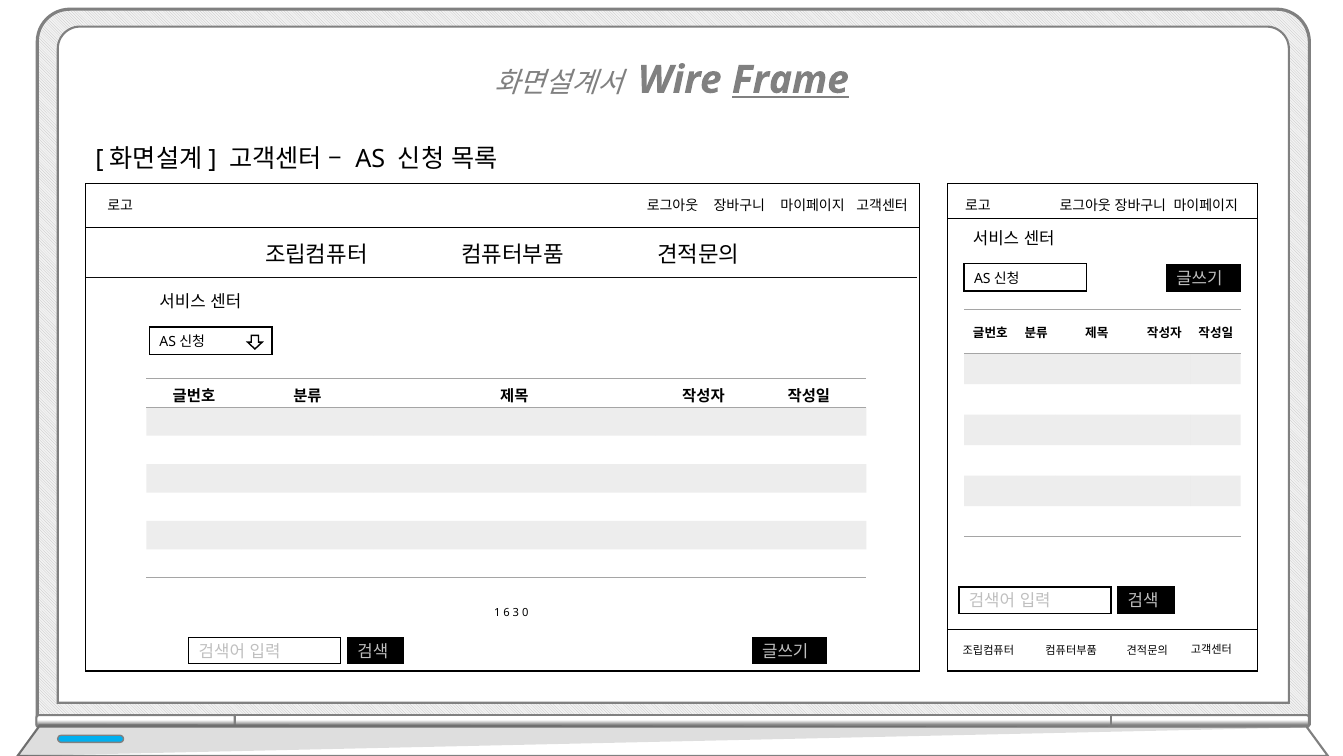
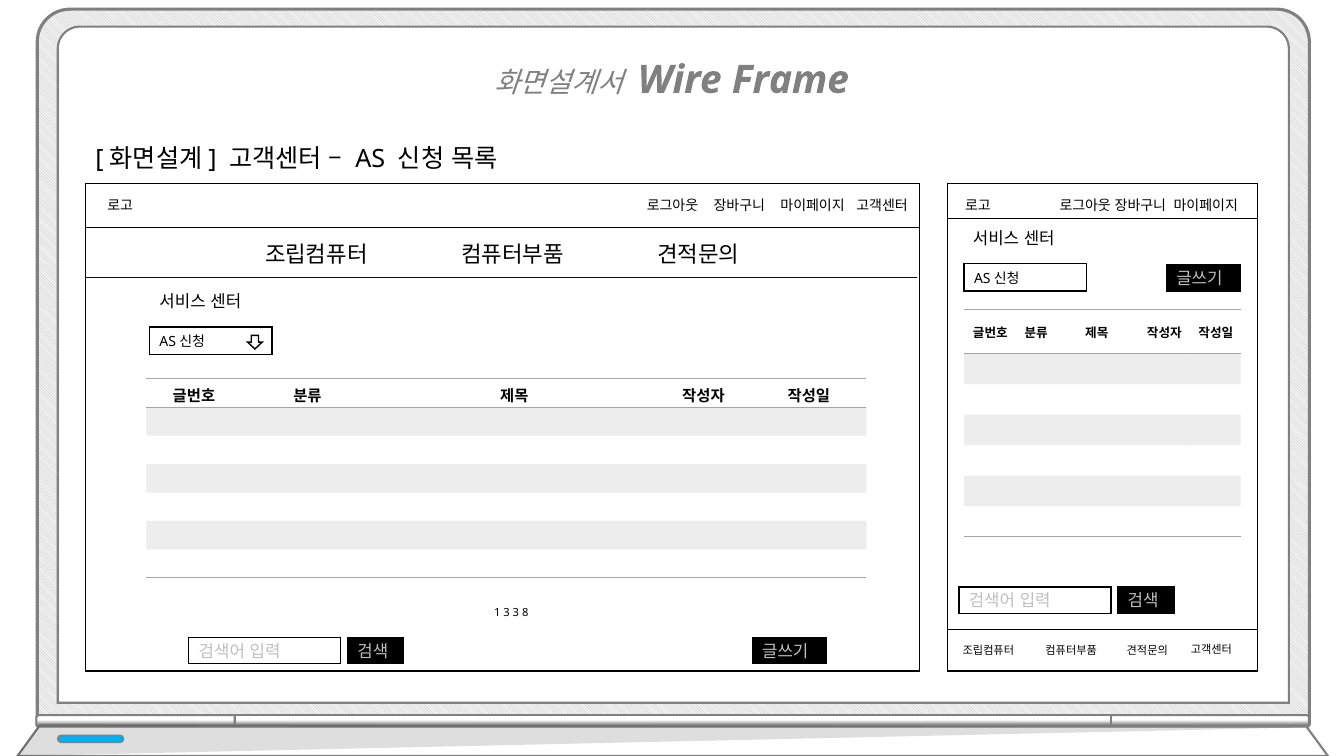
Frame underline: present -> none (790, 80)
1 6: 6 -> 3 (507, 612)
0: 0 -> 8 (525, 612)
